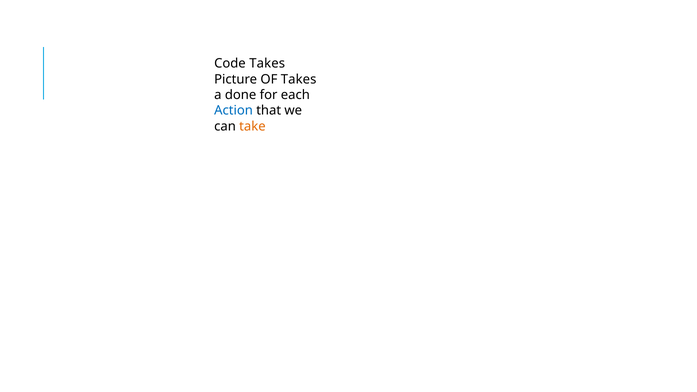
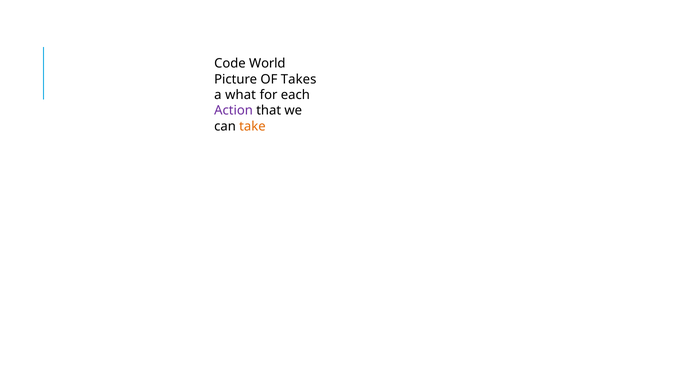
Code Takes: Takes -> World (267, 64)
done: done -> what (241, 95)
Action colour: blue -> purple (234, 111)
